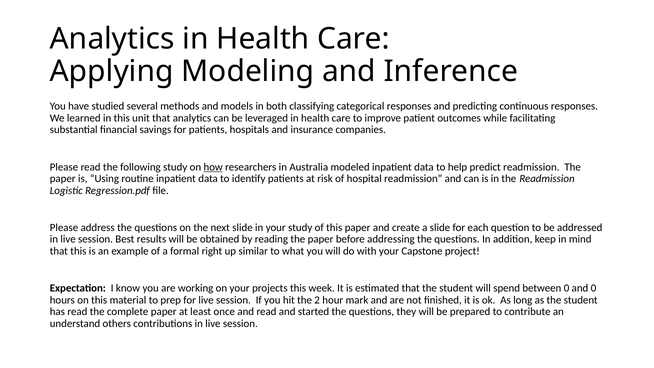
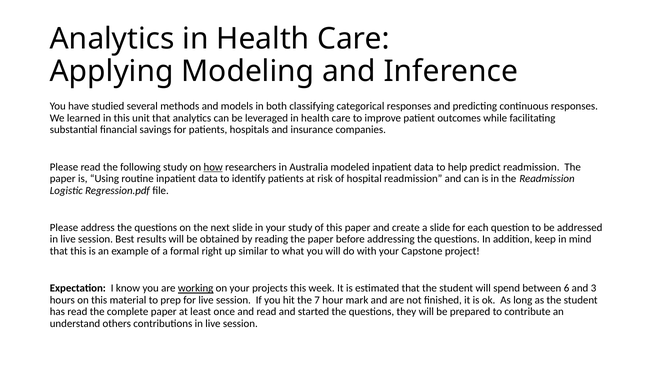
working underline: none -> present (196, 288)
between 0: 0 -> 6 (567, 288)
and 0: 0 -> 3 (594, 288)
2: 2 -> 7 (317, 300)
